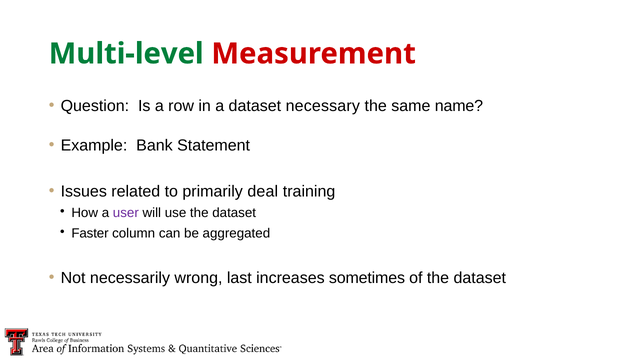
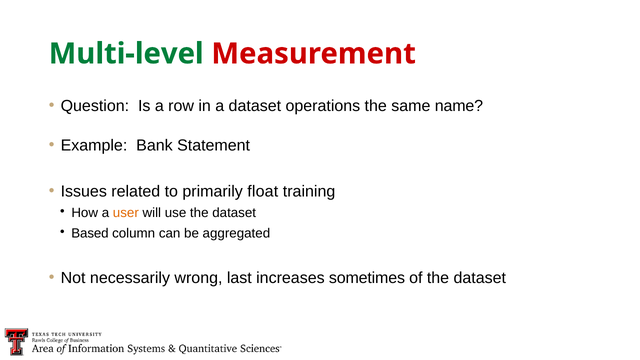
necessary: necessary -> operations (323, 106)
deal: deal -> float (263, 191)
user colour: purple -> orange (126, 213)
Faster: Faster -> Based (90, 233)
